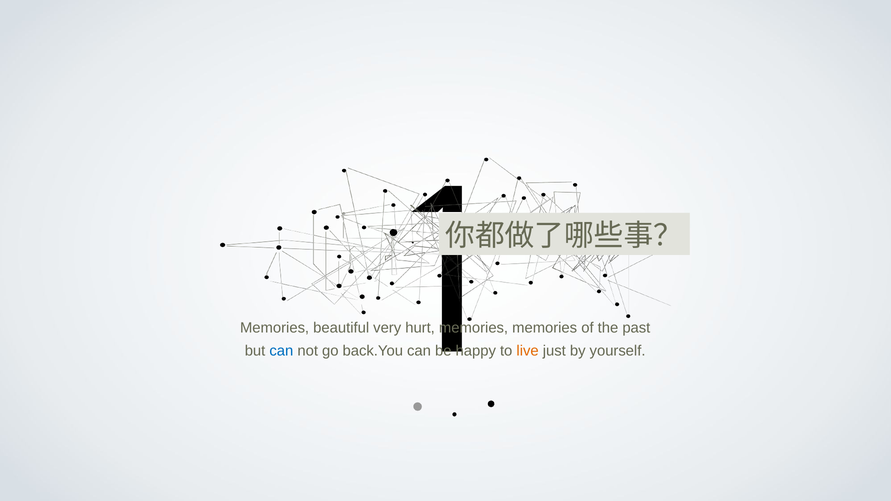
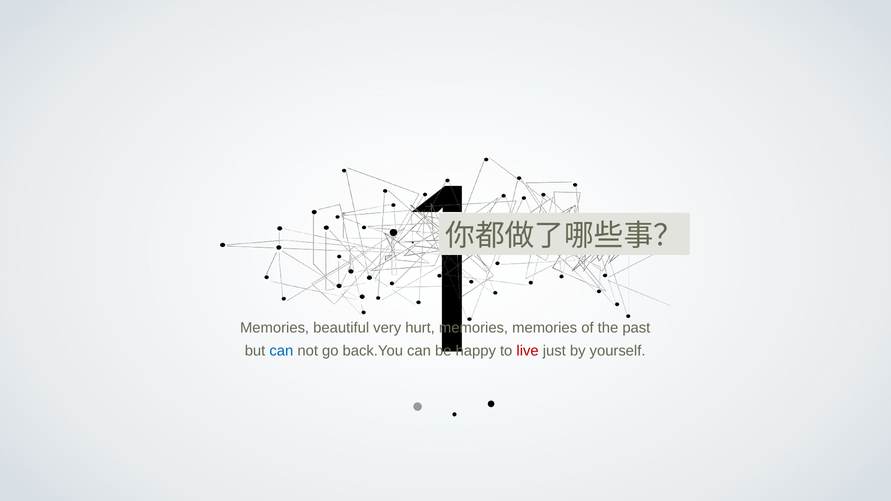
live colour: orange -> red (528, 351)
